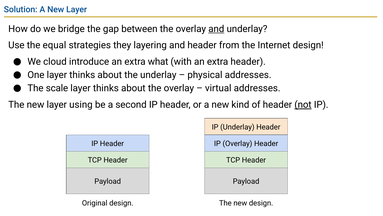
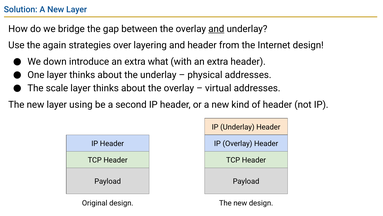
equal: equal -> again (54, 45)
they: they -> over (122, 45)
cloud: cloud -> down (55, 62)
not underline: present -> none (303, 104)
